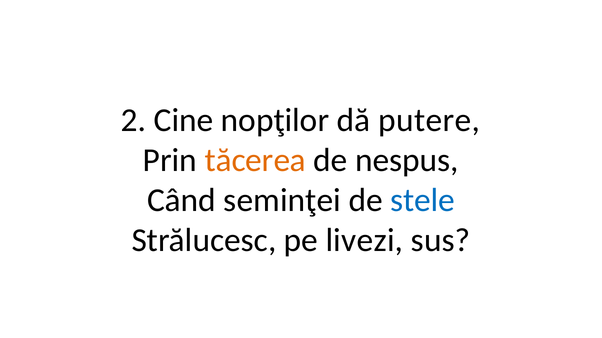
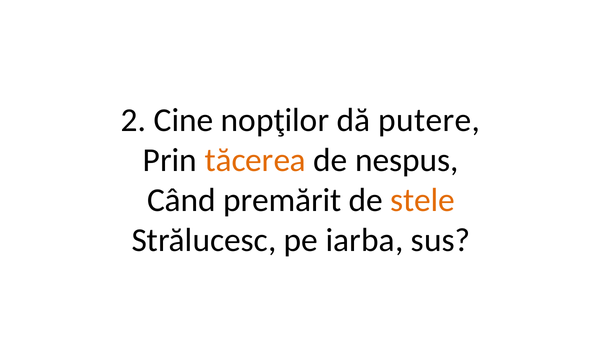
seminţei: seminţei -> premărit (282, 201)
stele colour: blue -> orange (423, 201)
livezi: livezi -> iarba (364, 241)
